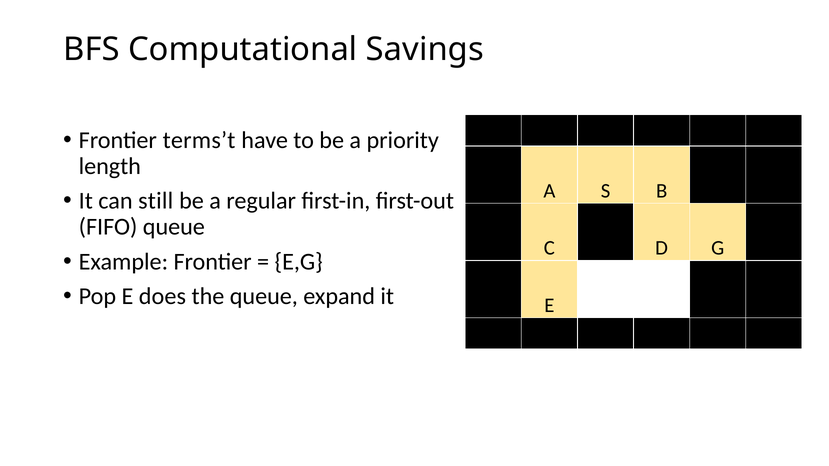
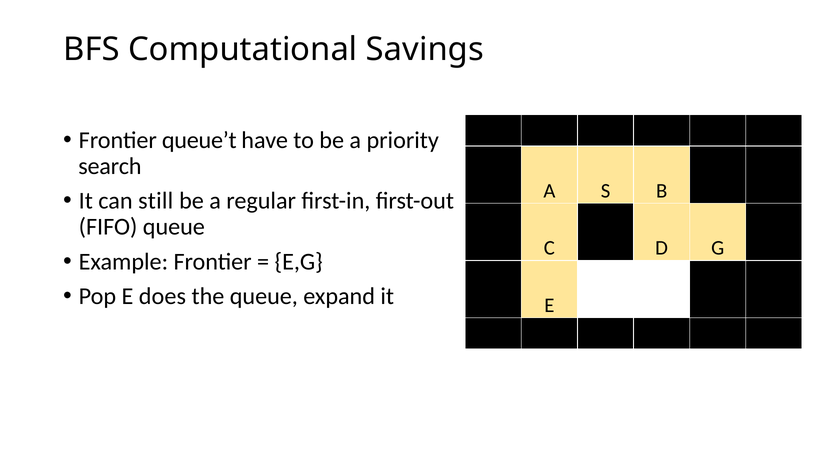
terms’t: terms’t -> queue’t (199, 140)
length: length -> search (110, 166)
